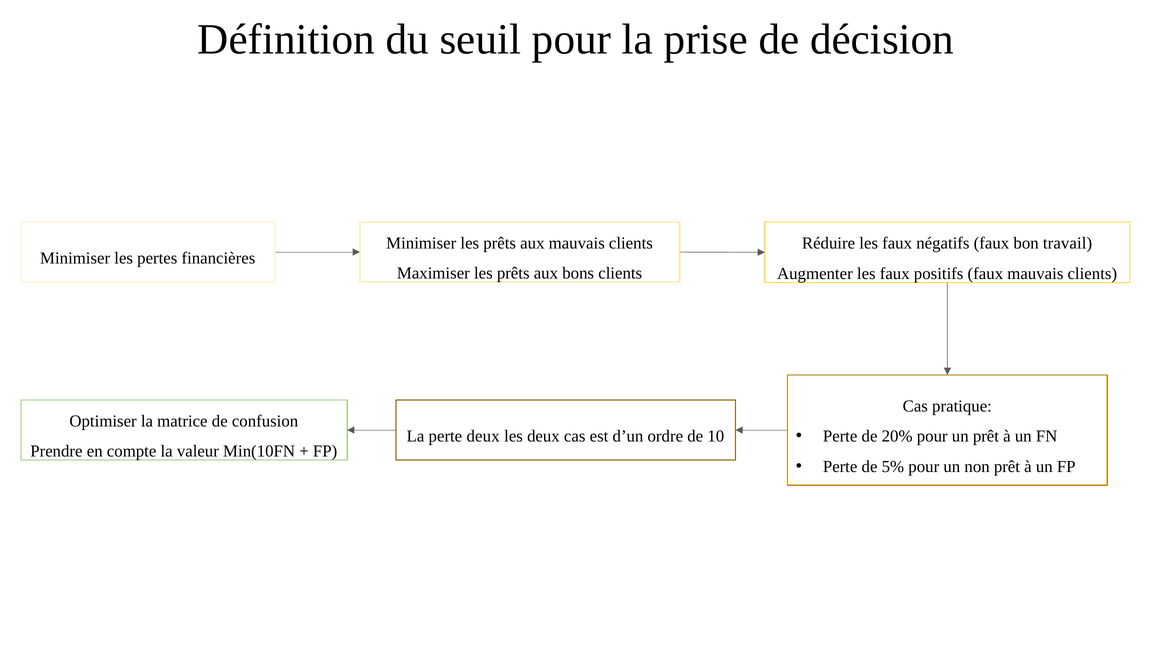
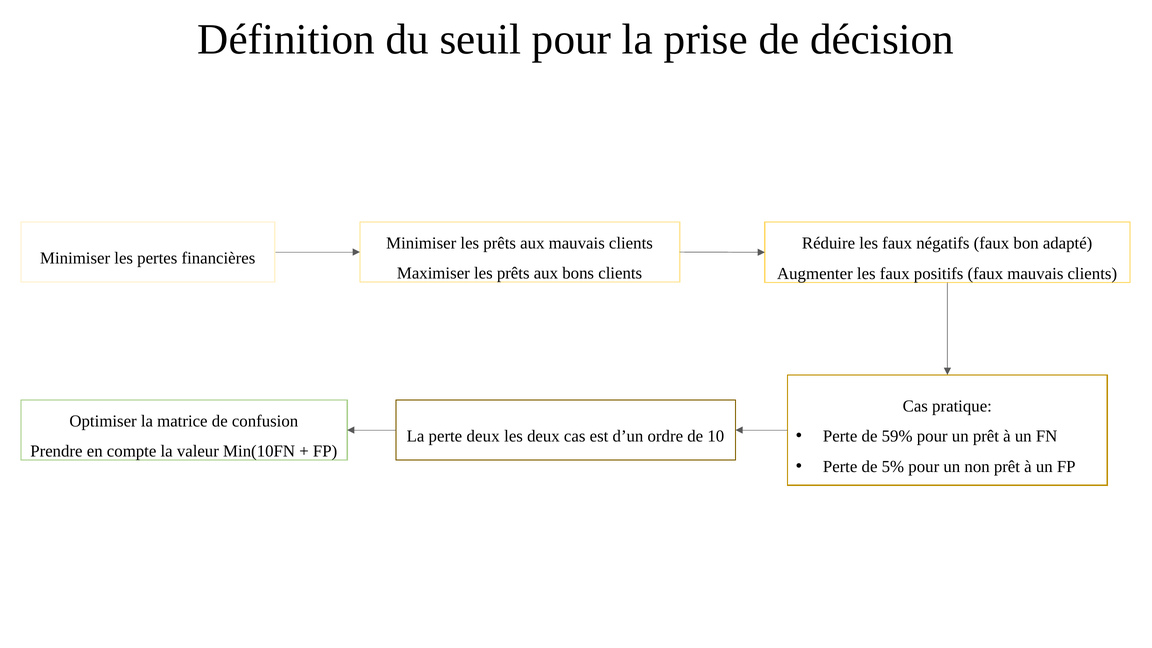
travail: travail -> adapté (1068, 243)
20%: 20% -> 59% (897, 436)
